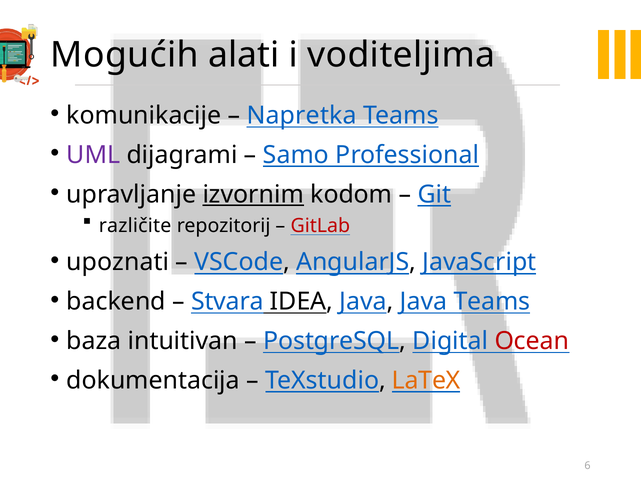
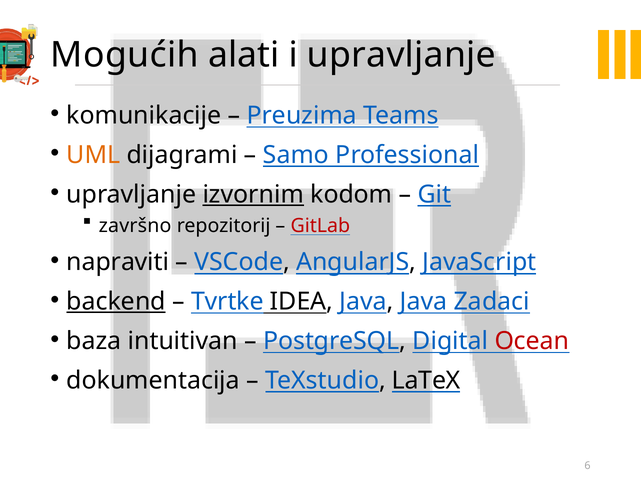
i voditeljima: voditeljima -> upravljanje (401, 55)
Napretka: Napretka -> Preuzima (302, 115)
UML colour: purple -> orange (93, 155)
različite: različite -> završno (135, 226)
upoznati: upoznati -> napraviti (118, 262)
backend underline: none -> present (116, 301)
Stvara: Stvara -> Tvrtke (227, 301)
Java Teams: Teams -> Zadaci (492, 301)
LaTeX colour: orange -> black (426, 380)
